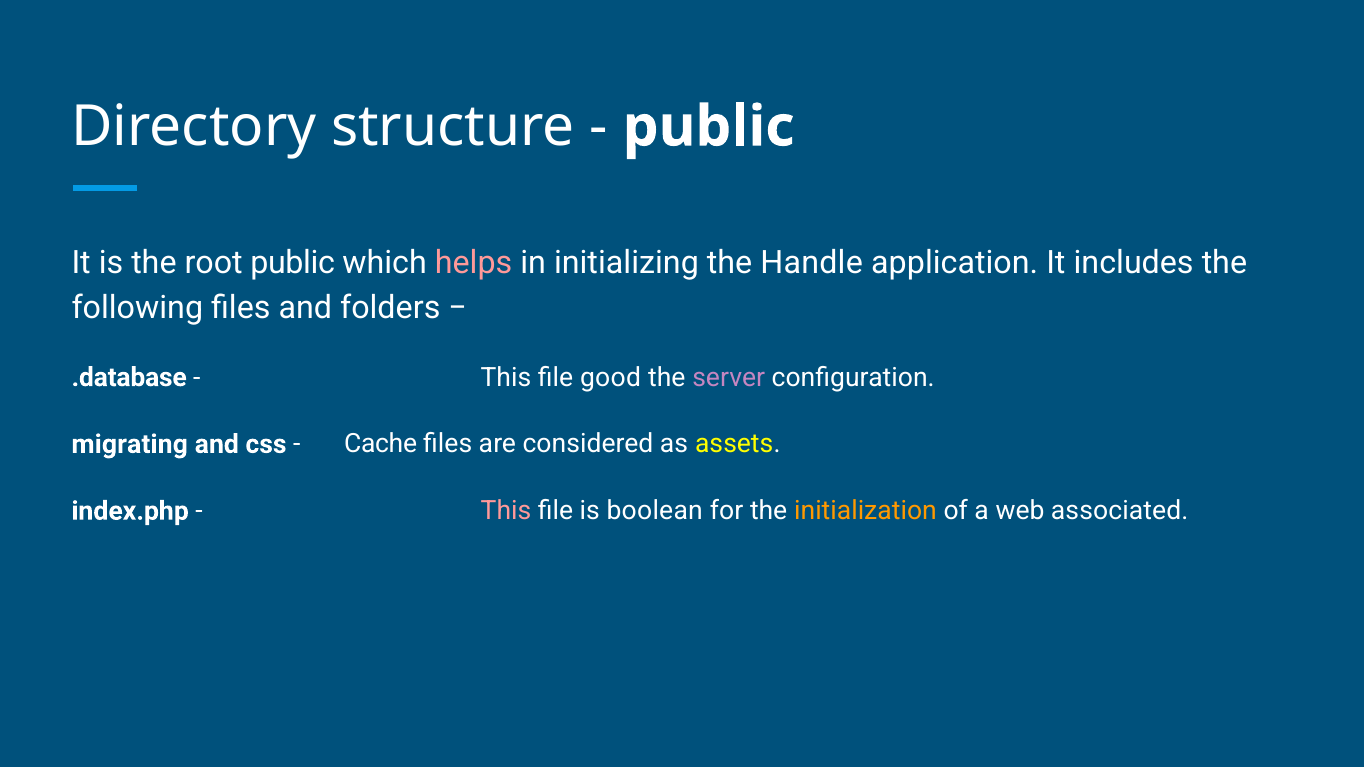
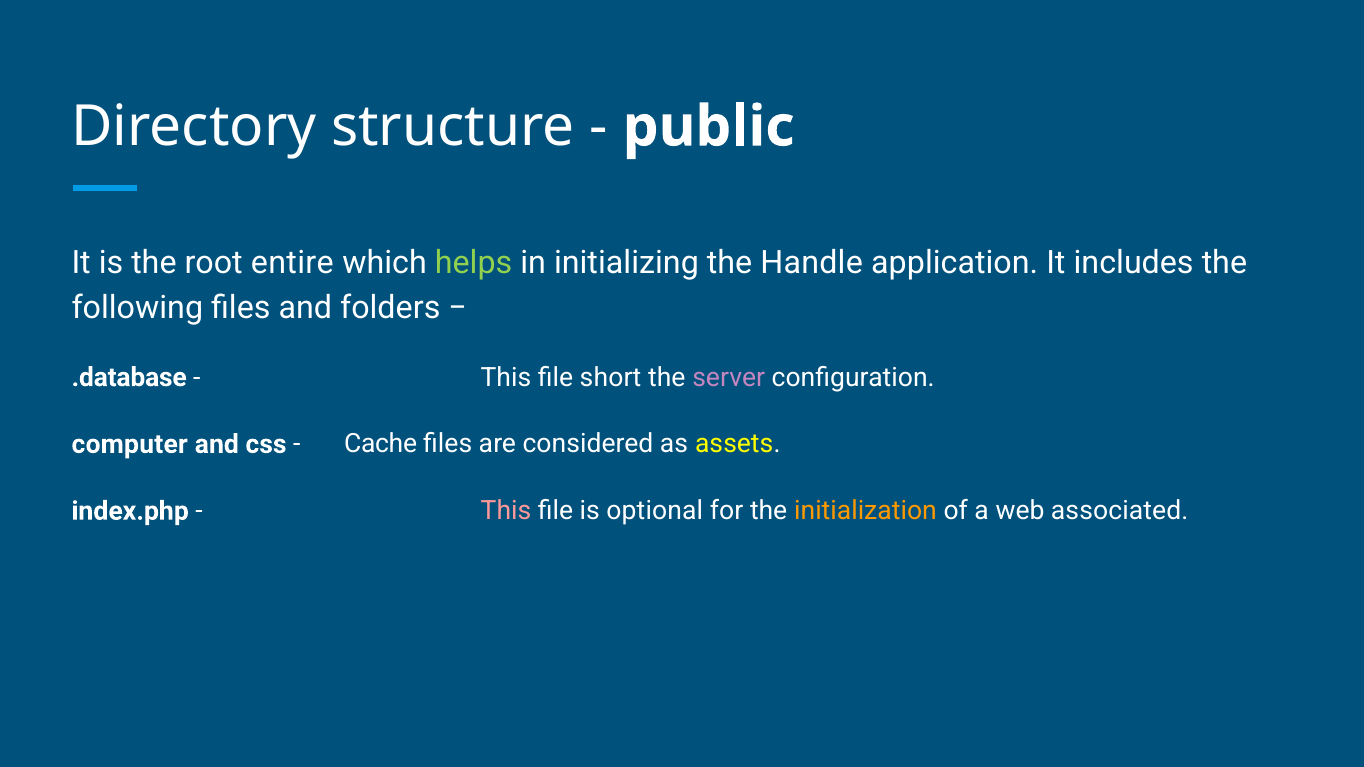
root public: public -> entire (292, 263)
helps colour: pink -> light green (474, 263)
good: good -> short (611, 377)
migrating: migrating -> computer (130, 444)
boolean: boolean -> optional (655, 511)
